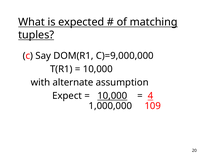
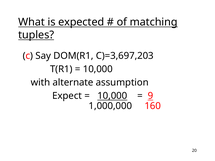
C)=9,000,000: C)=9,000,000 -> C)=3,697,203 (125, 56)
4: 4 -> 9 (150, 96)
109: 109 -> 160 (153, 106)
